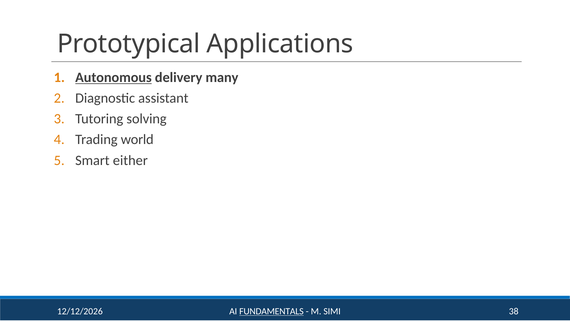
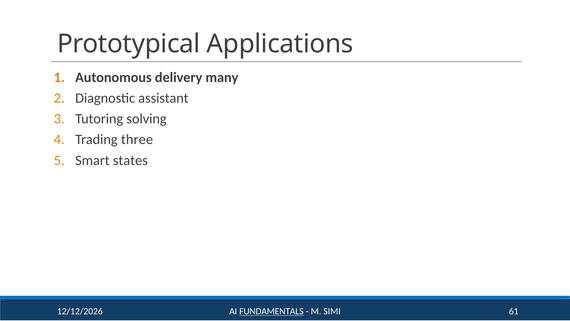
Autonomous underline: present -> none (113, 77)
world: world -> three (137, 139)
either: either -> states (130, 160)
38: 38 -> 61 (514, 311)
